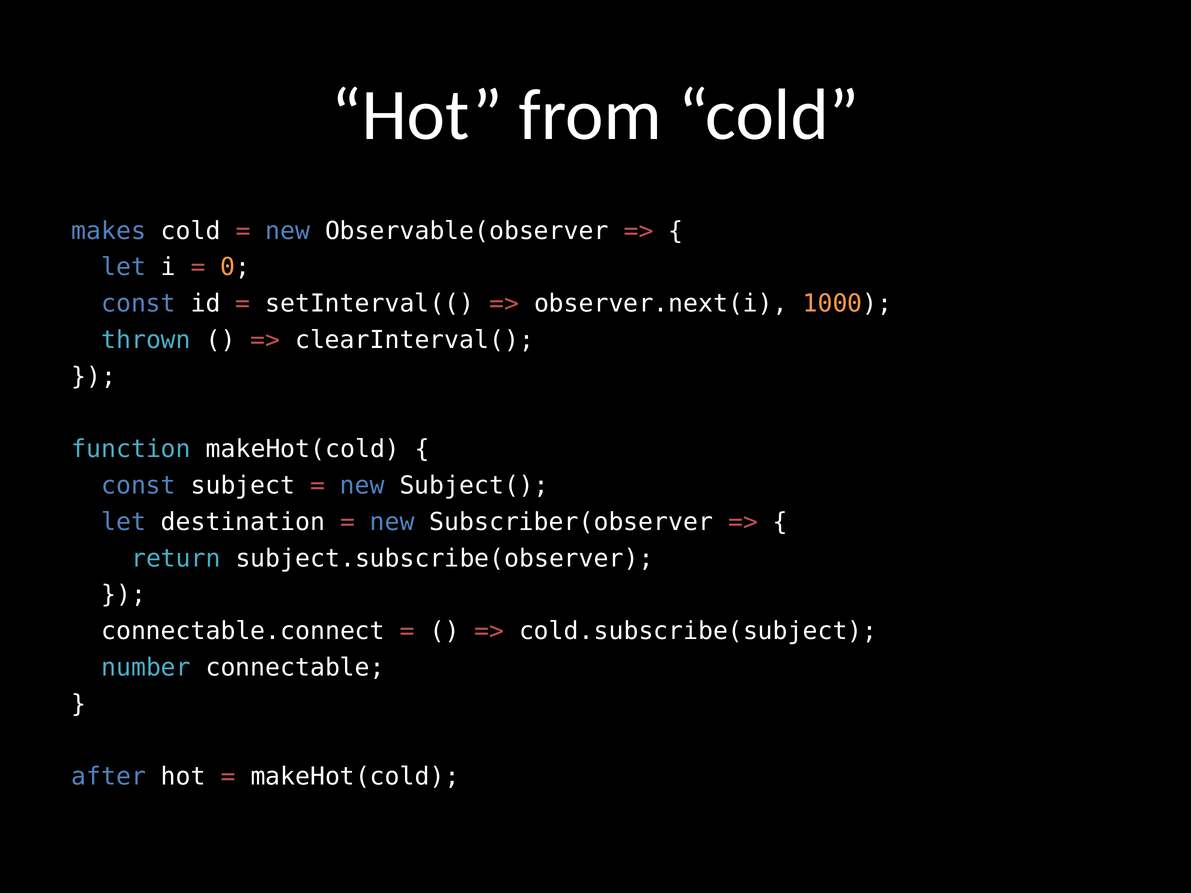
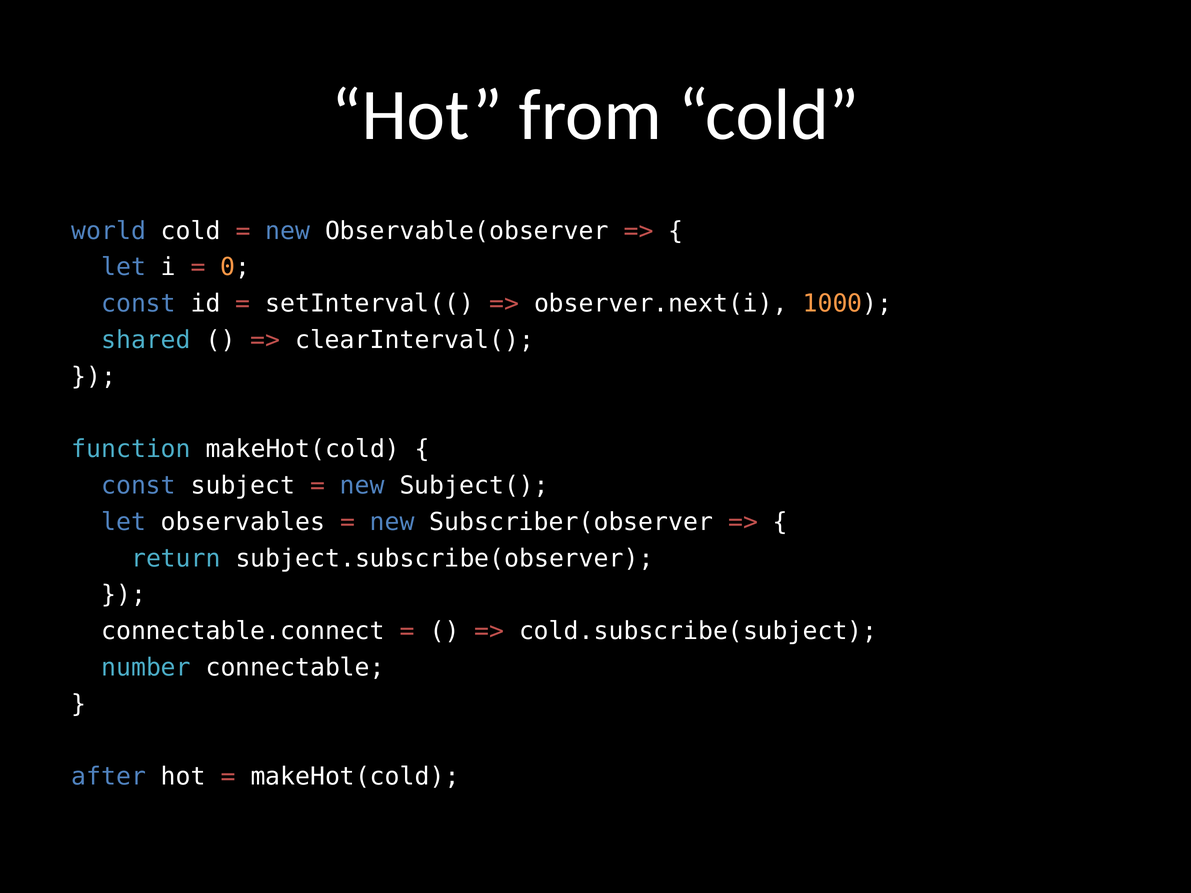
makes: makes -> world (109, 231)
thrown: thrown -> shared (146, 340)
destination: destination -> observables (243, 522)
